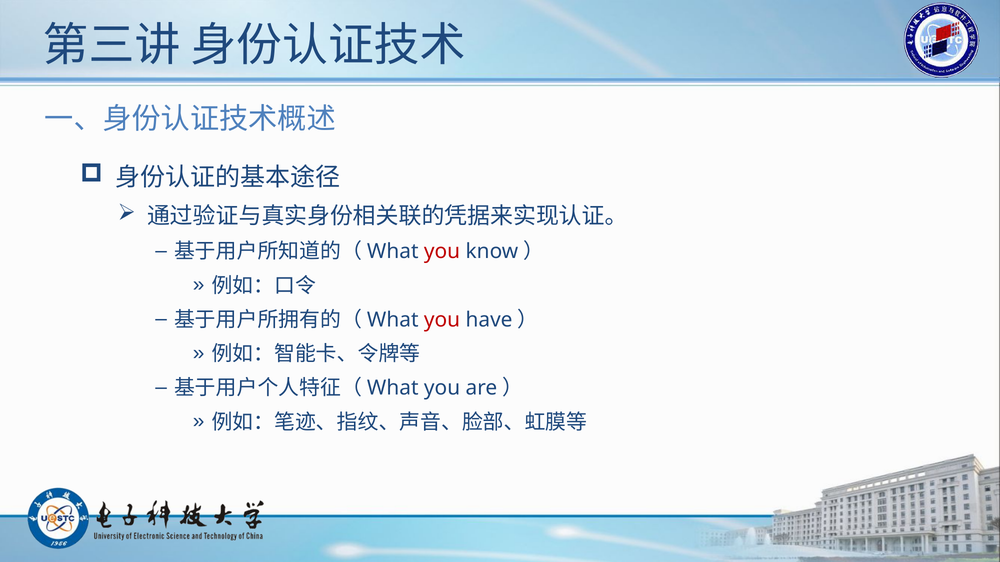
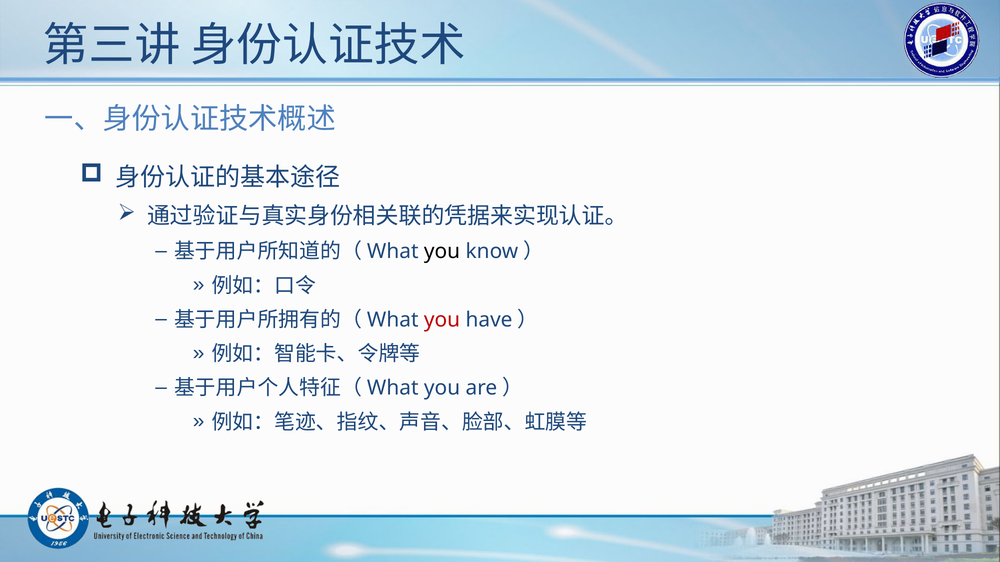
you colour: red -> black (442, 252)
